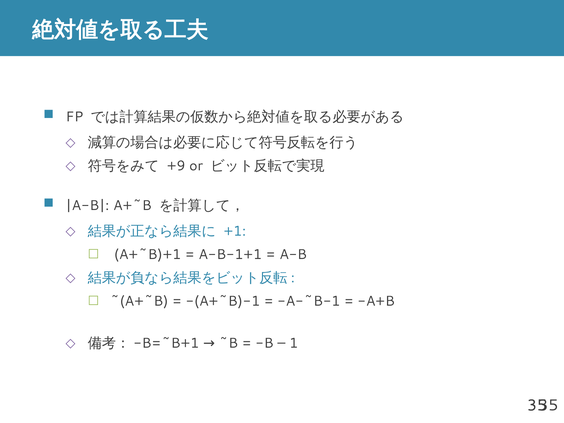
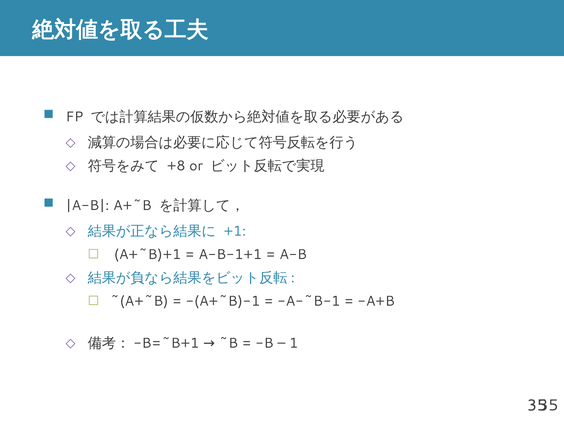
+9: +9 -> +8 (176, 166)
